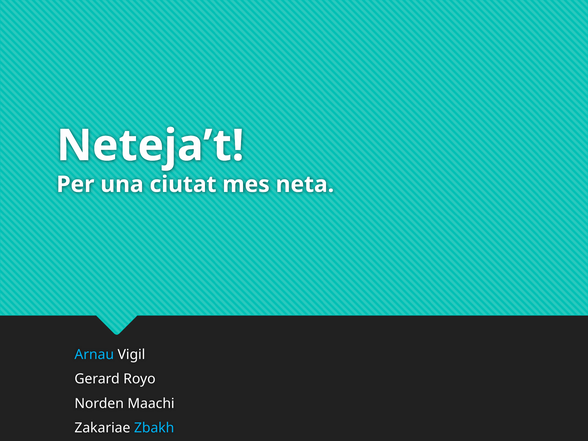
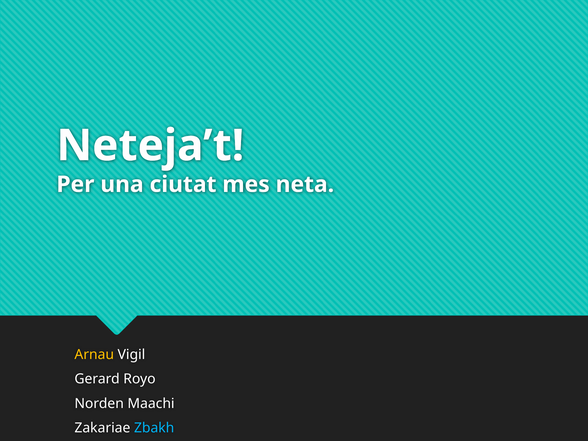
Arnau colour: light blue -> yellow (94, 355)
